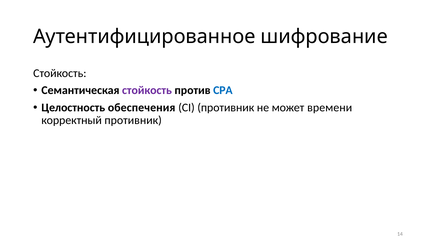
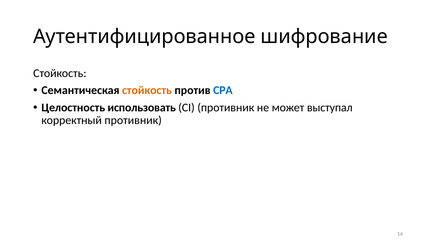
стойкость colour: purple -> orange (147, 91)
обеспечения: обеспечения -> использовать (142, 108)
времени: времени -> выступал (330, 108)
